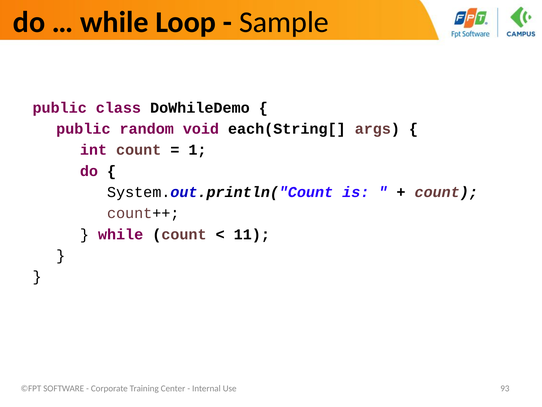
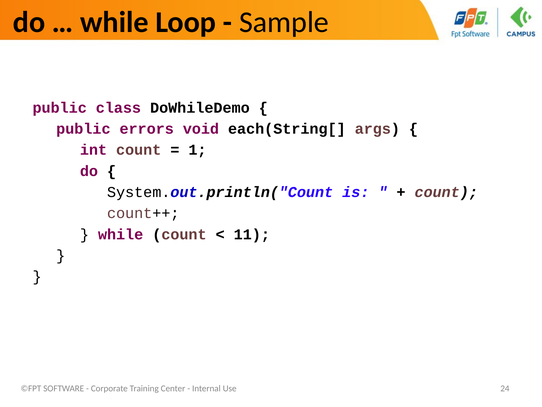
random: random -> errors (147, 129)
93: 93 -> 24 (505, 388)
